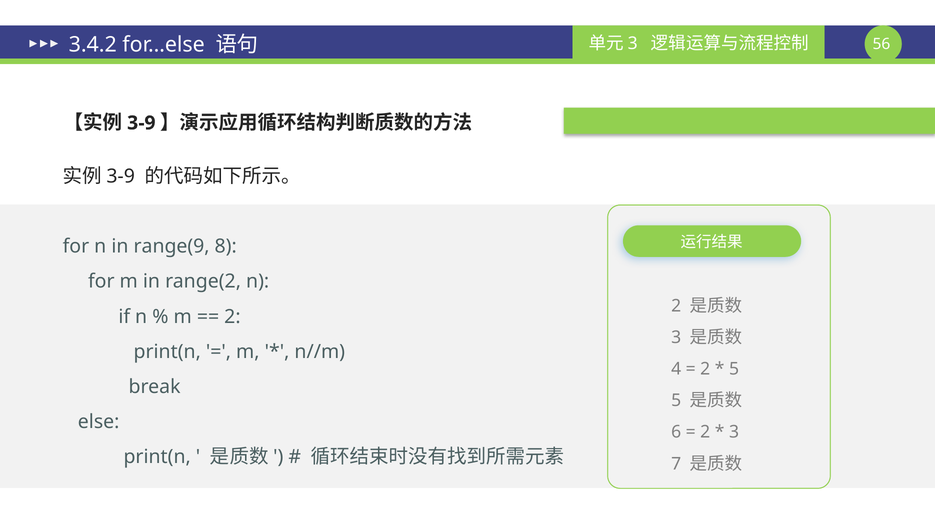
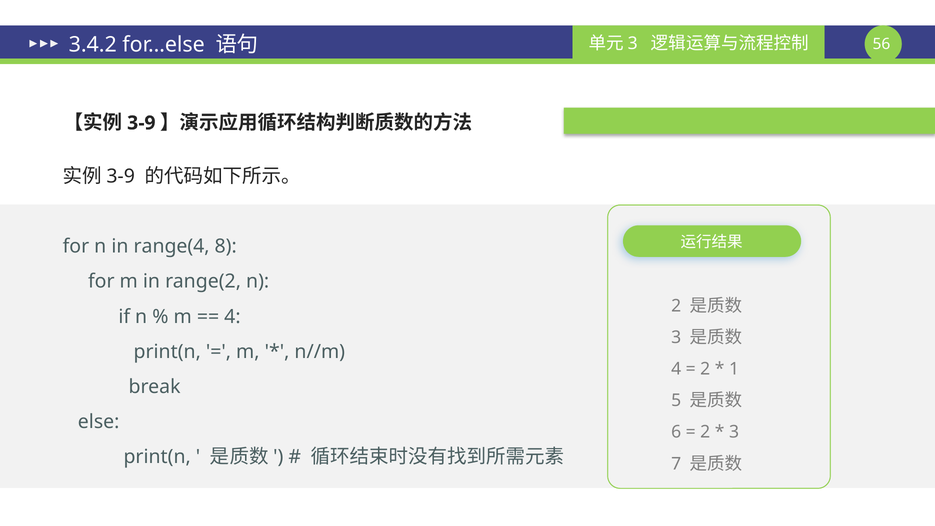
range(9: range(9 -> range(4 (172, 246)
2: 2 -> 4 (232, 316)
5: 5 -> 1 (734, 369)
